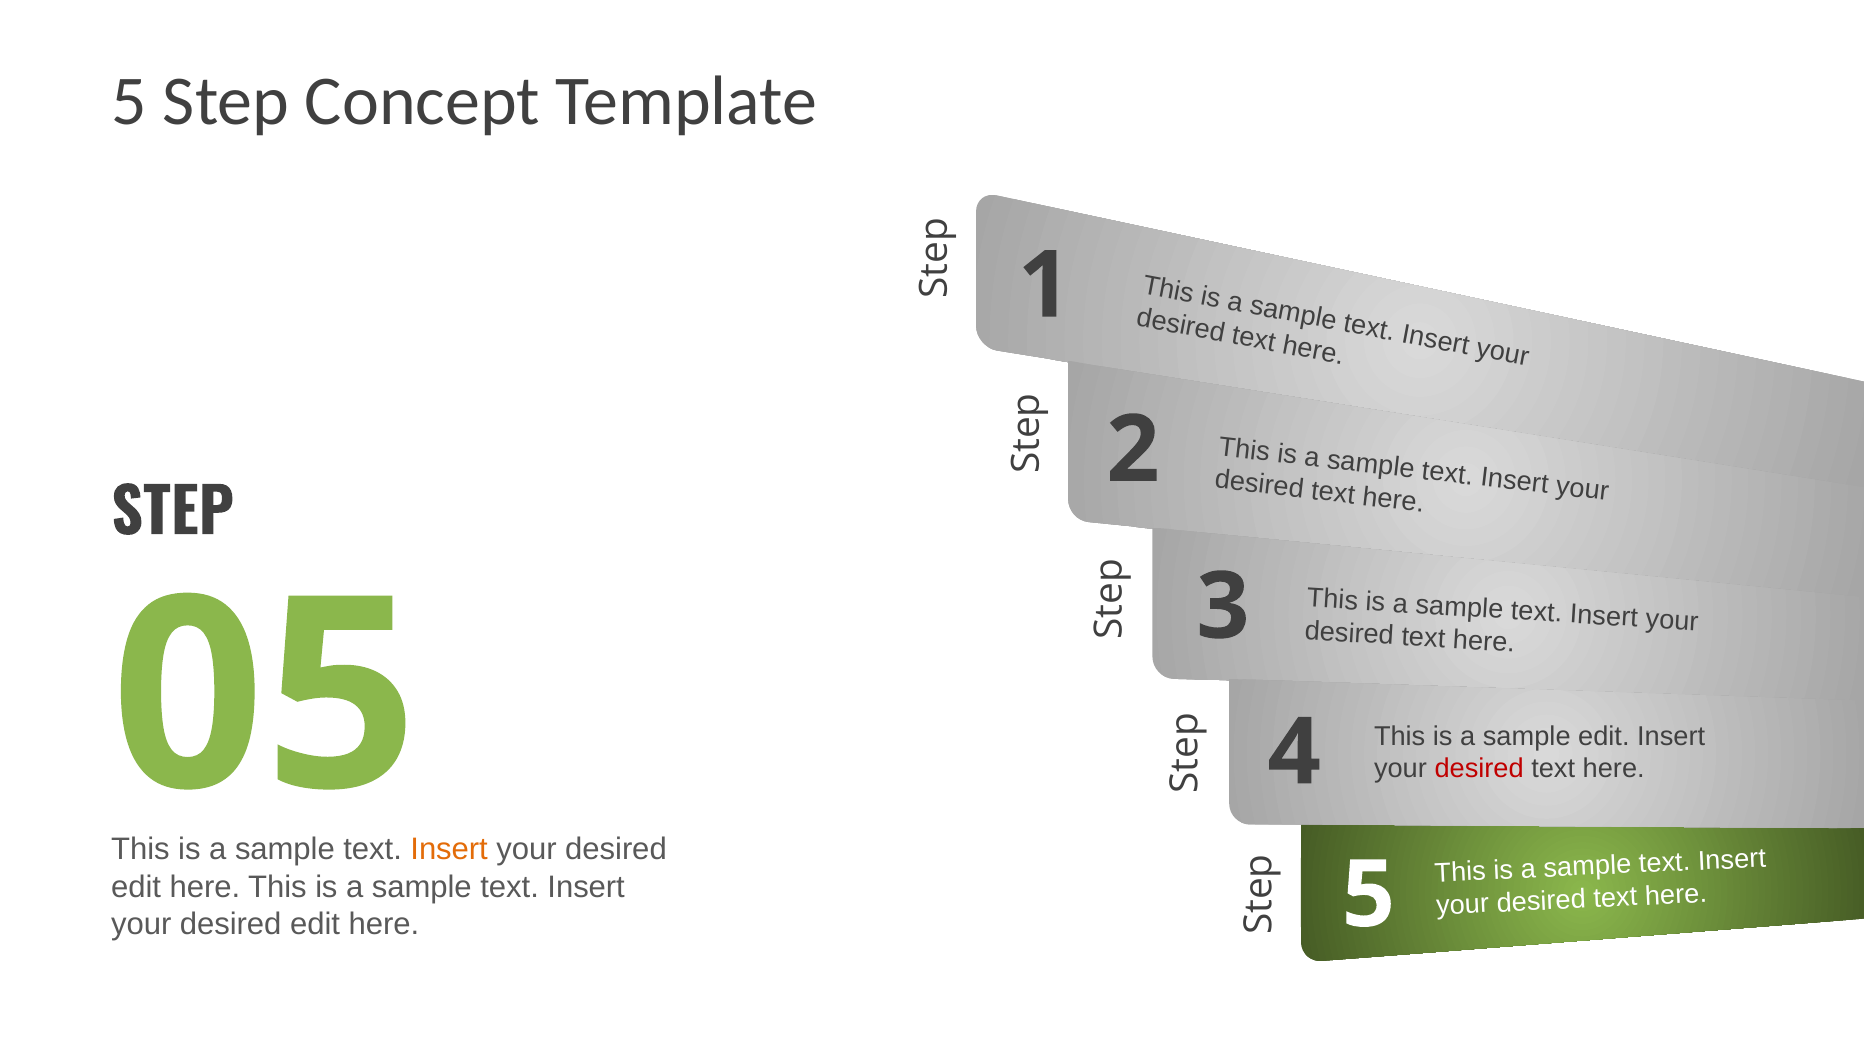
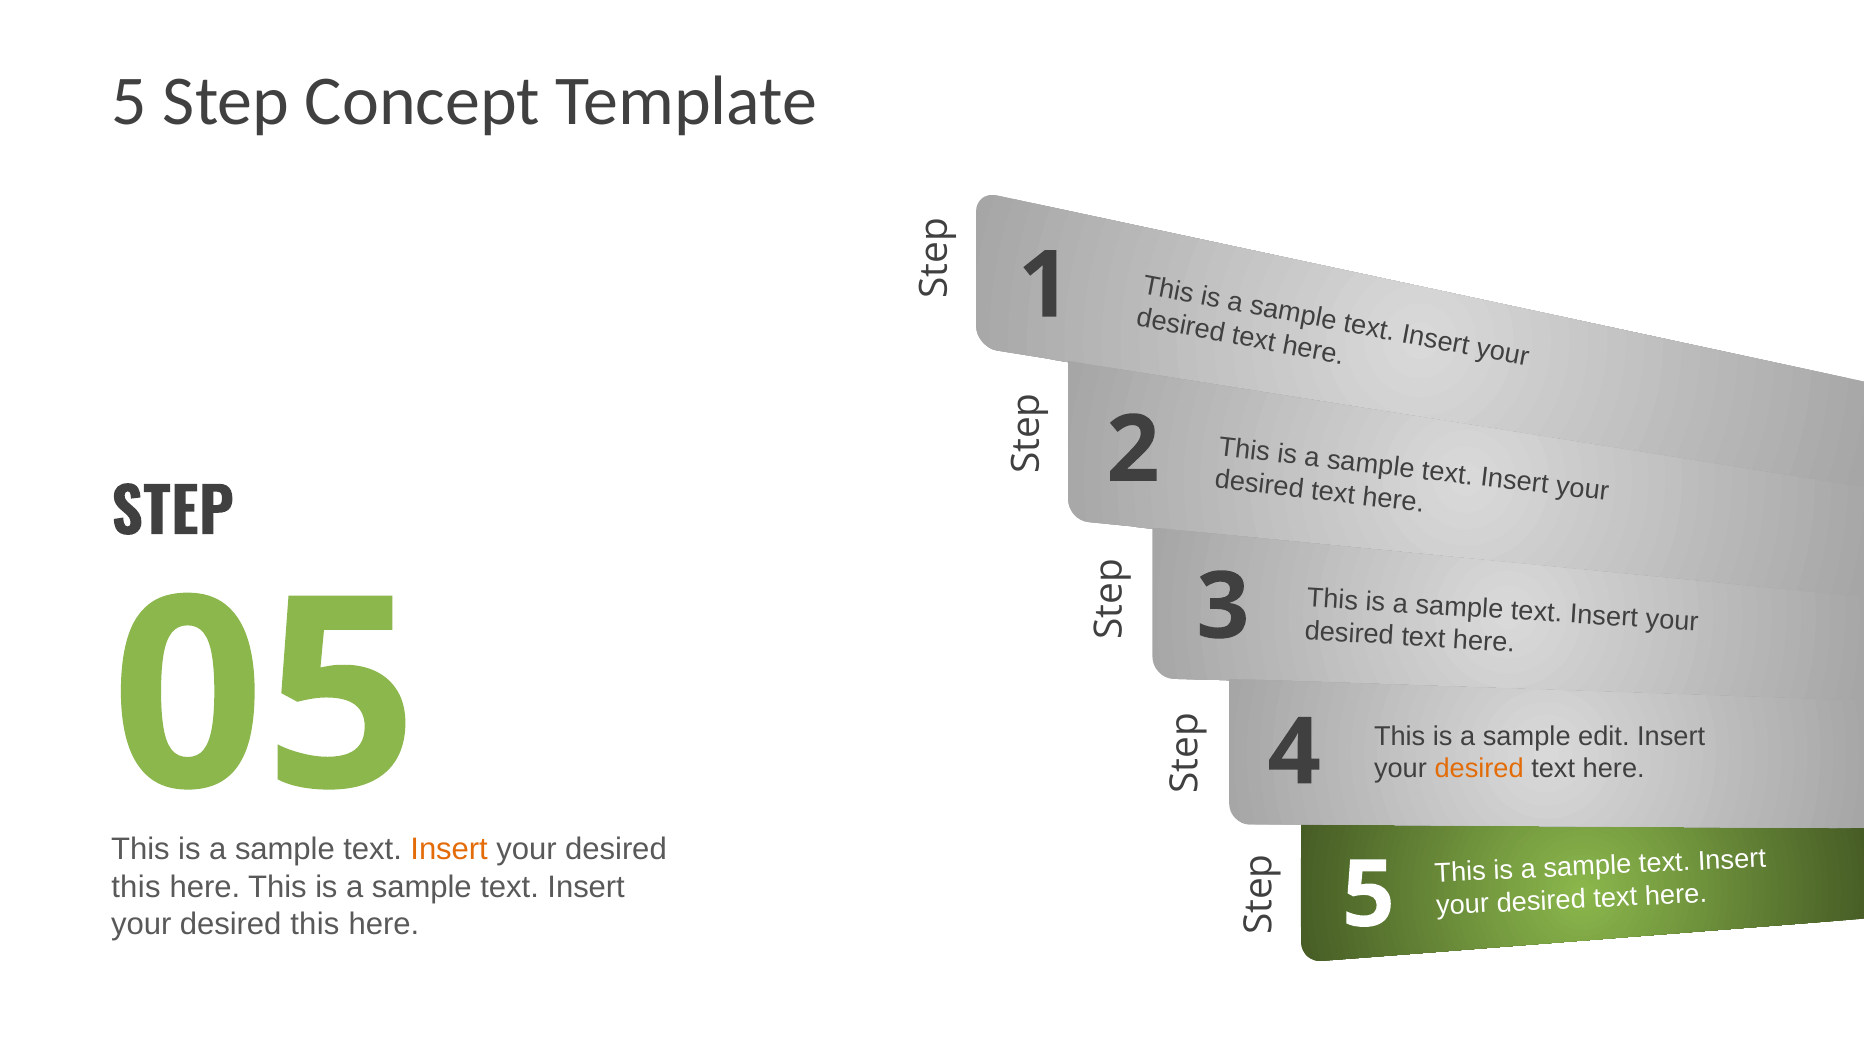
desired colour: red -> orange (1479, 769)
edit: edit -> this (136, 887)
edit: edit -> this (315, 924)
